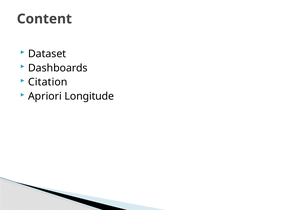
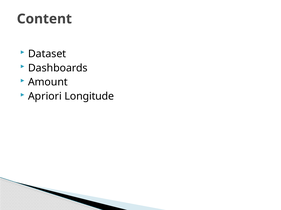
Citation: Citation -> Amount (48, 82)
